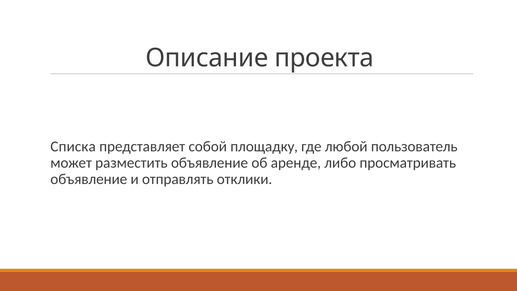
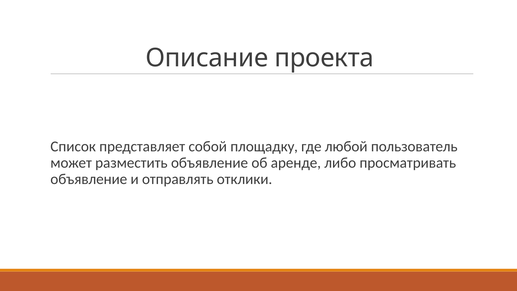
Списка: Списка -> Список (73, 146)
